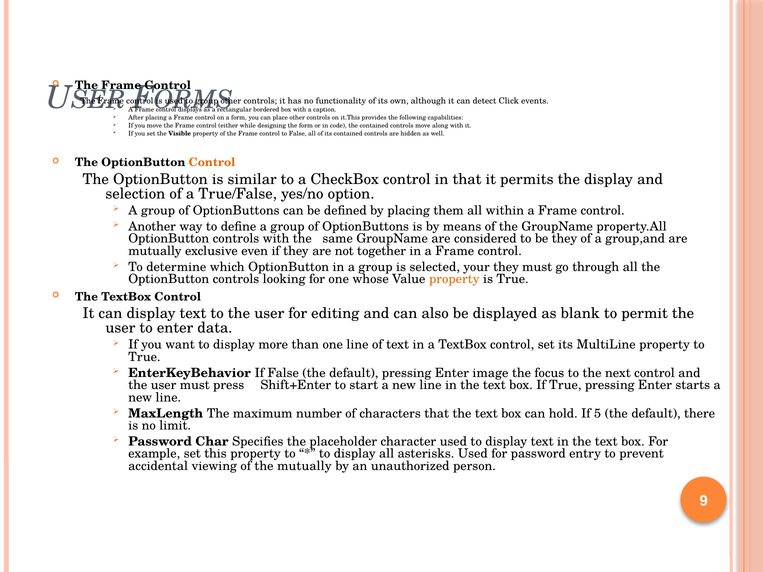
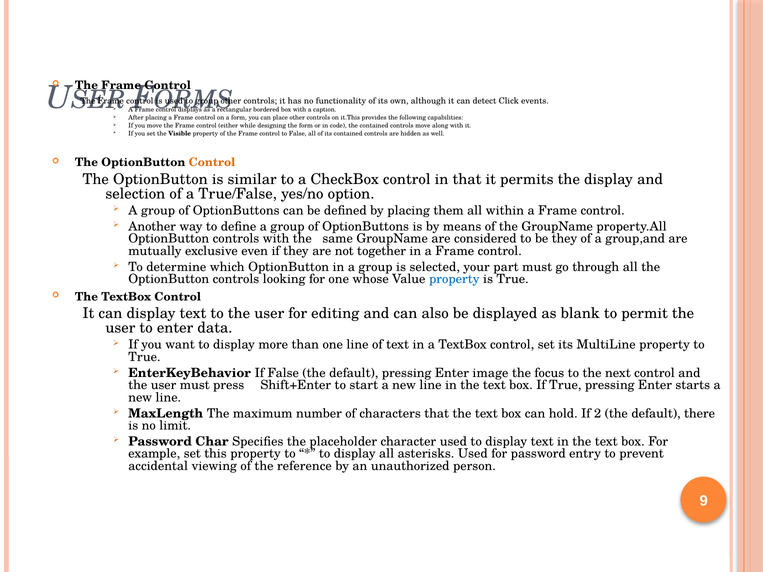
your they: they -> part (506, 267)
property colour: orange -> blue (454, 279)
5: 5 -> 2 (598, 414)
the mutually: mutually -> reference (304, 466)
